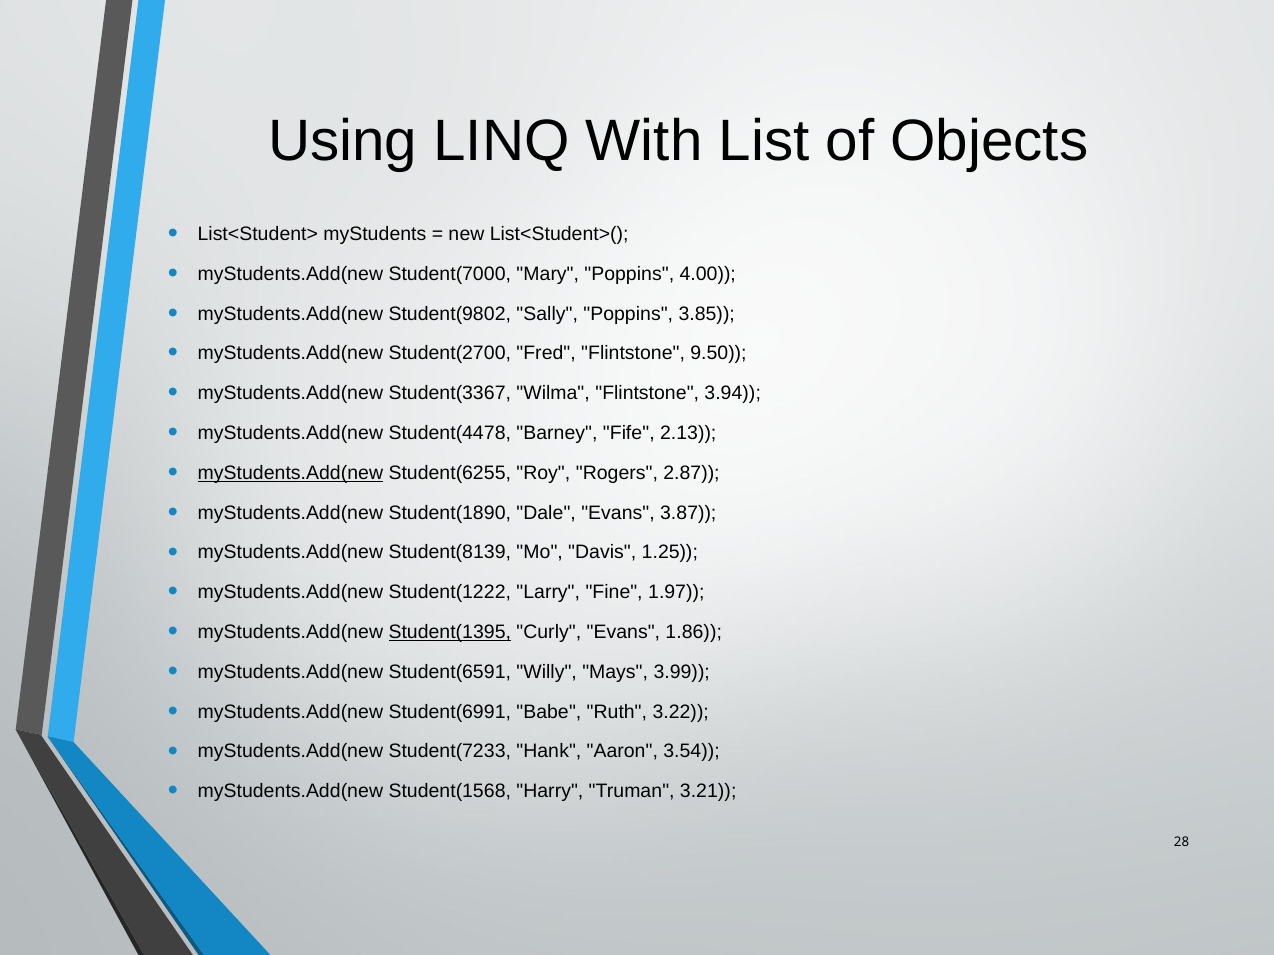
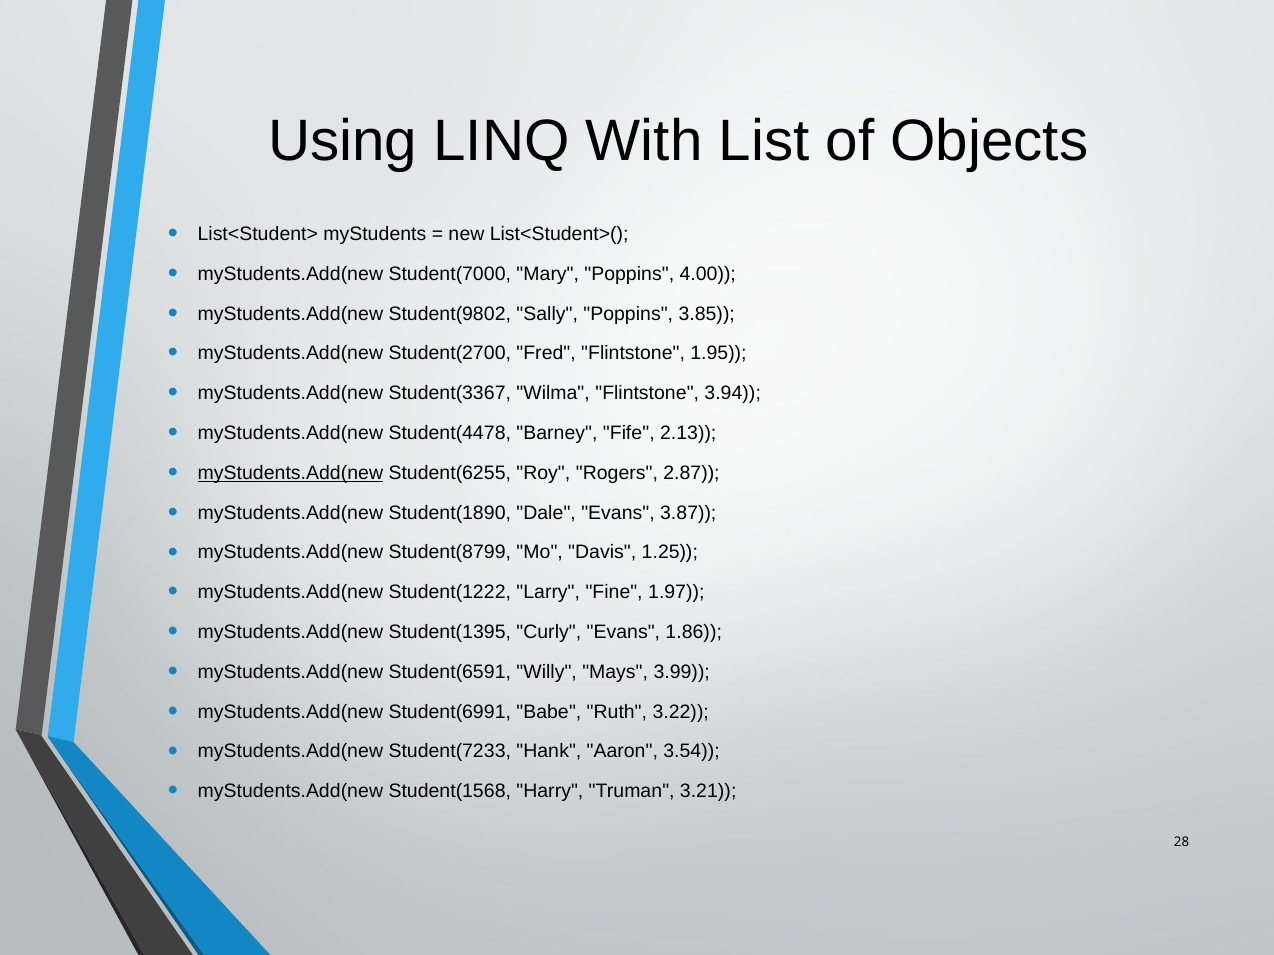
9.50: 9.50 -> 1.95 (718, 354)
Student(8139: Student(8139 -> Student(8799 (450, 553)
Student(1395 underline: present -> none (450, 632)
